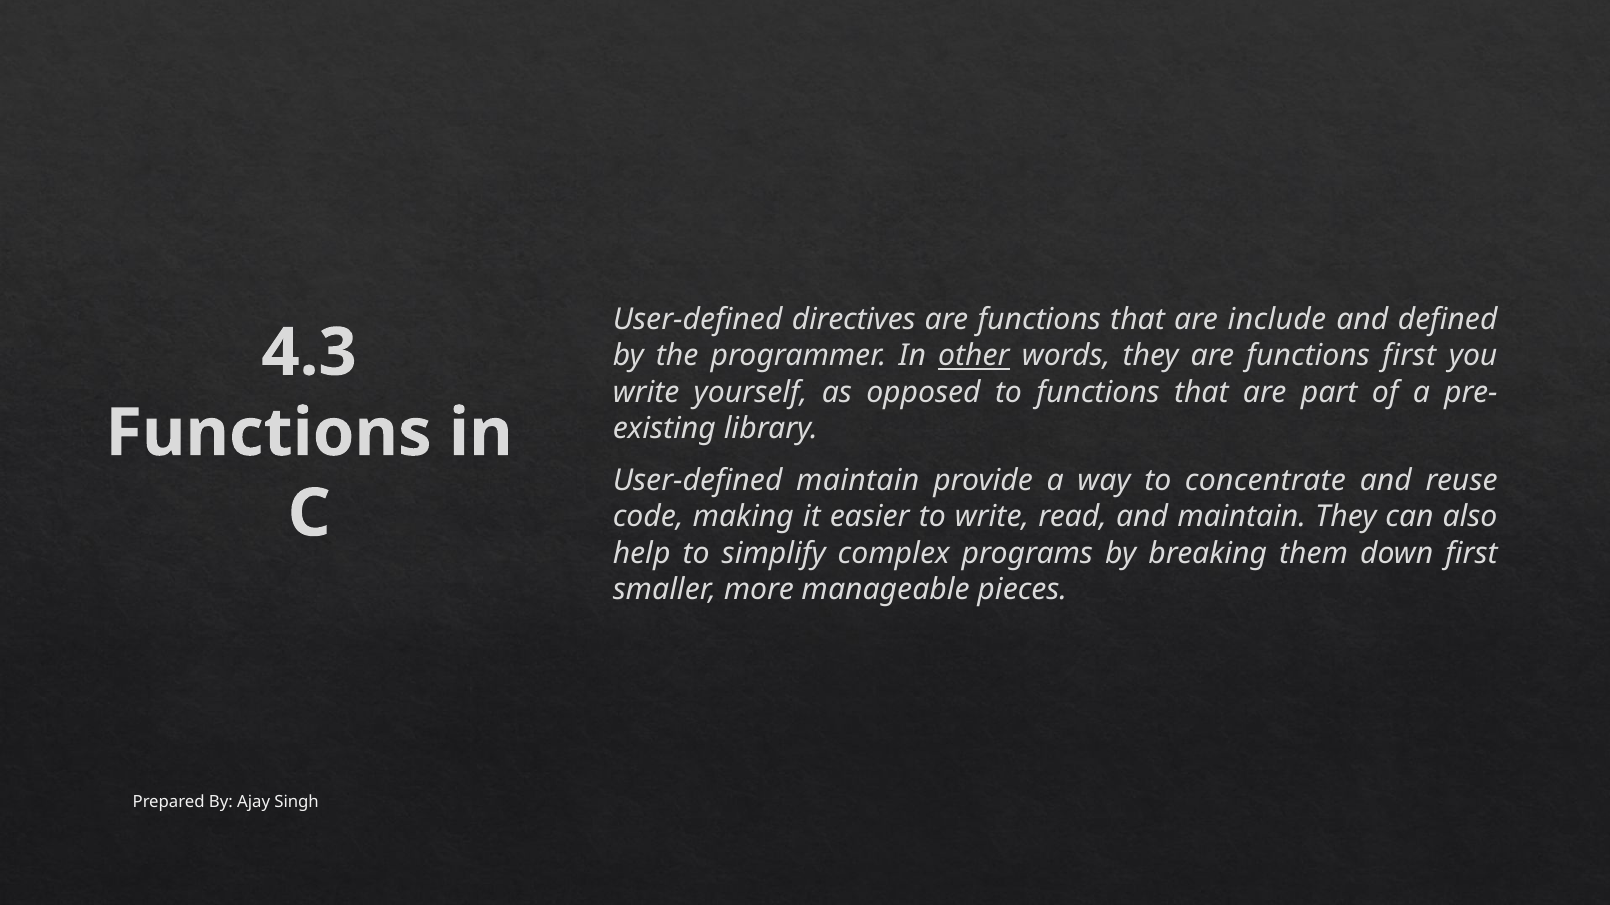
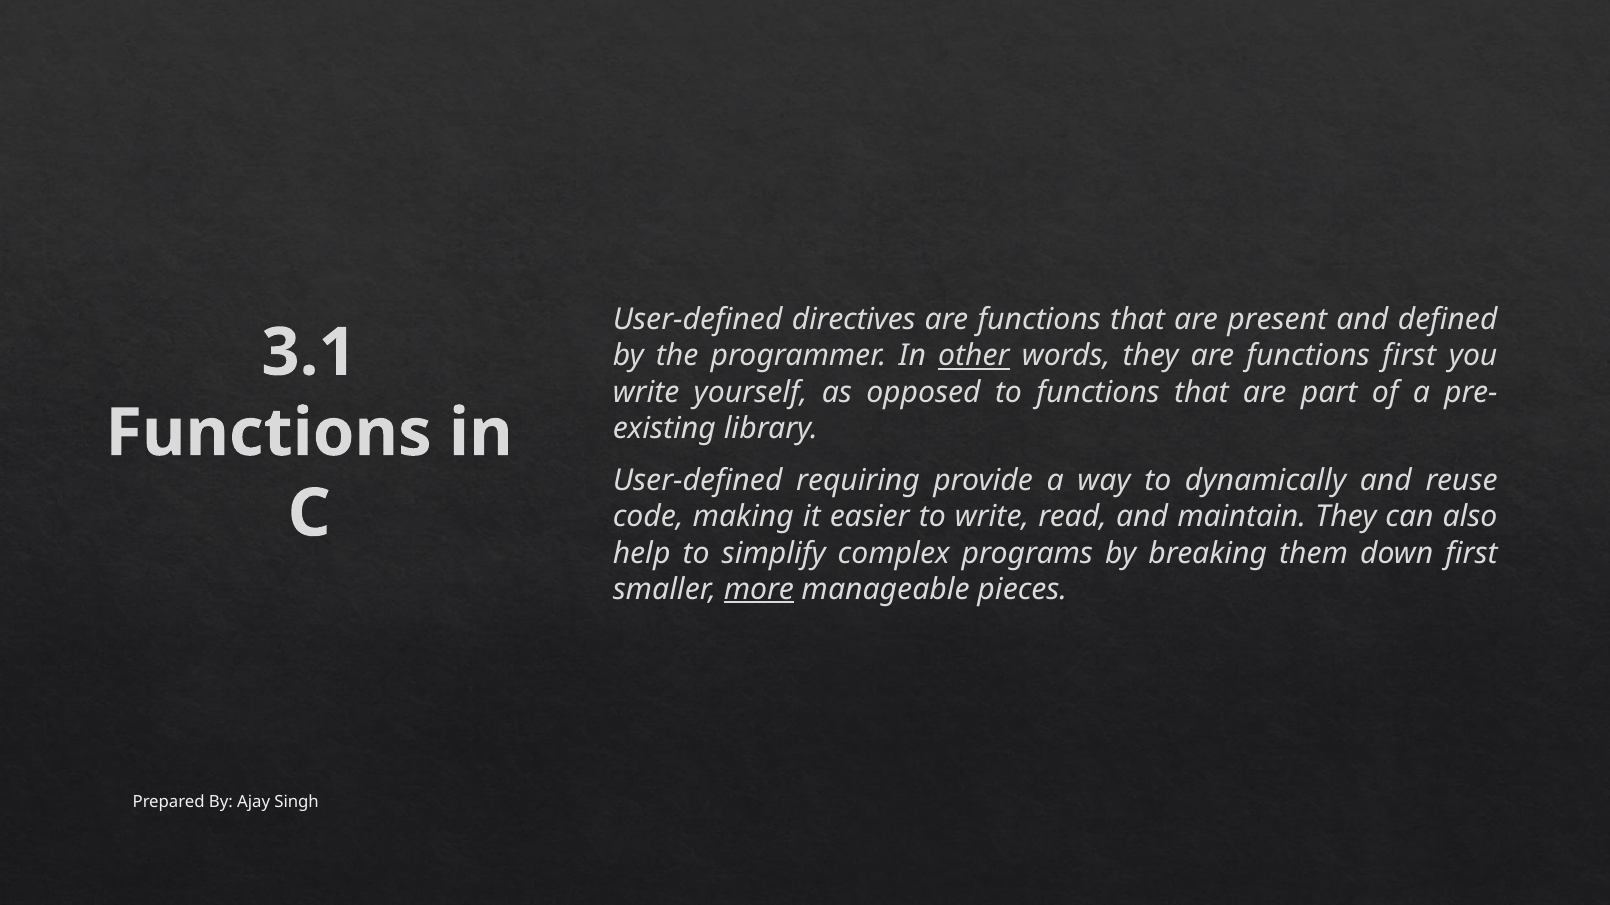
include: include -> present (1277, 320)
4.3: 4.3 -> 3.1 (309, 353)
User-defined maintain: maintain -> requiring (858, 481)
concentrate: concentrate -> dynamically (1266, 481)
more underline: none -> present (759, 590)
